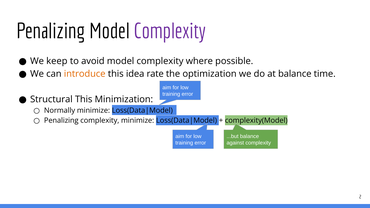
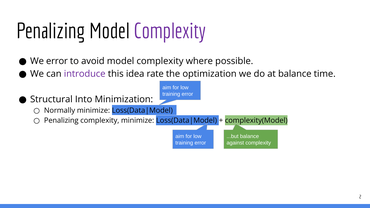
We keep: keep -> error (57, 61)
introduce colour: orange -> purple (85, 74)
Structural This: This -> Into (84, 99)
